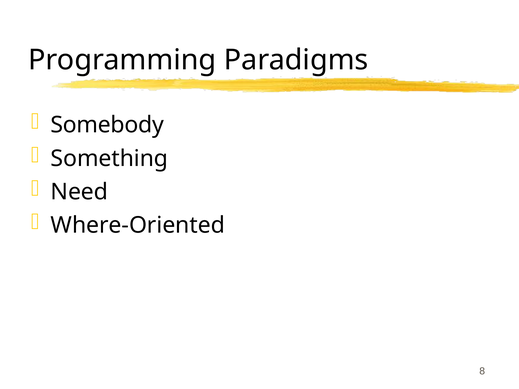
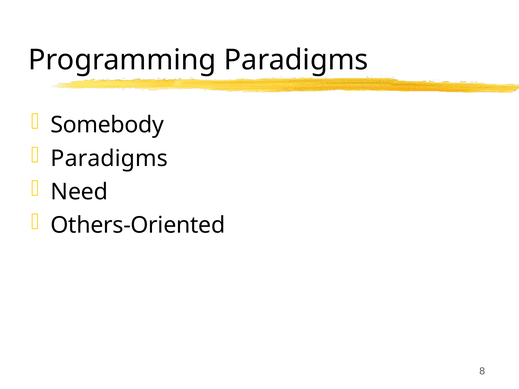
Something: Something -> Paradigms (109, 159)
Where-Oriented: Where-Oriented -> Others-Oriented (138, 225)
